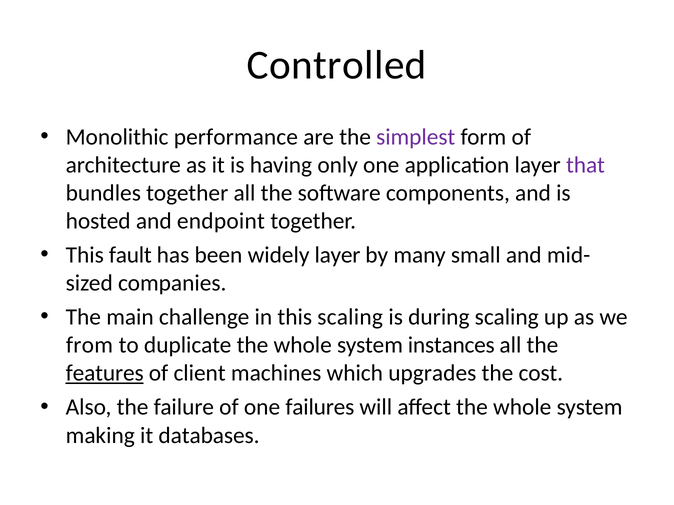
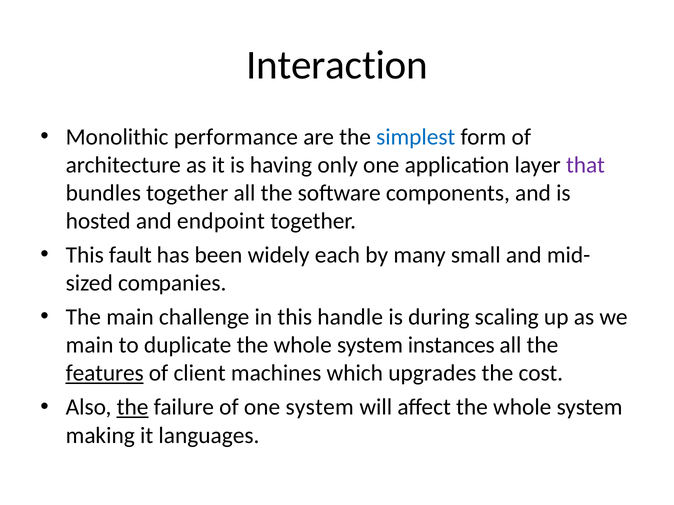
Controlled: Controlled -> Interaction (337, 65)
simplest colour: purple -> blue (416, 137)
widely layer: layer -> each (337, 255)
this scaling: scaling -> handle (350, 317)
from: from -> main (90, 346)
the underline: none -> present (133, 408)
one failures: failures -> system (320, 408)
databases: databases -> languages (209, 436)
